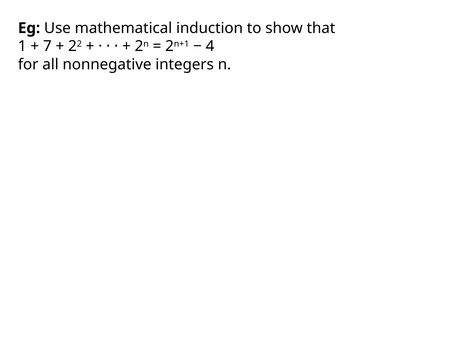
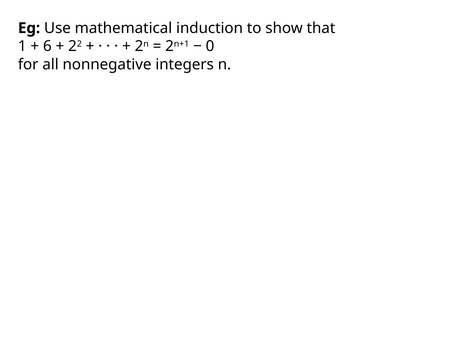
7: 7 -> 6 (47, 46)
4: 4 -> 0 (210, 46)
